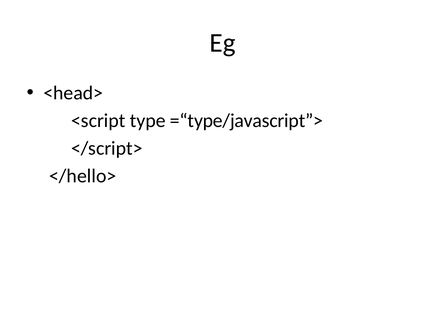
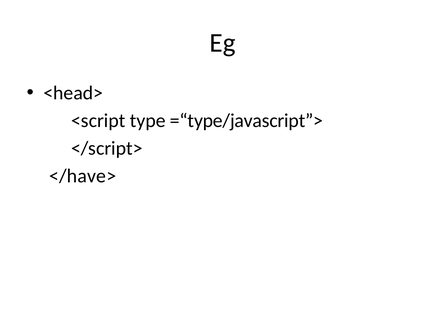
</hello>: </hello> -> </have> (83, 176)
